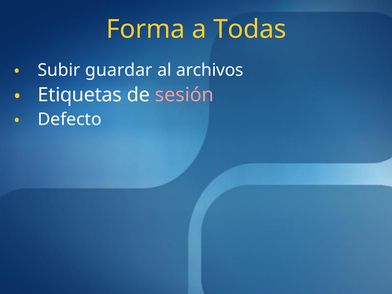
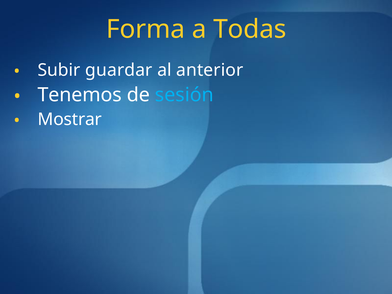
archivos: archivos -> anterior (210, 70)
Etiquetas: Etiquetas -> Tenemos (80, 95)
sesión colour: pink -> light blue (184, 95)
Defecto: Defecto -> Mostrar (70, 119)
